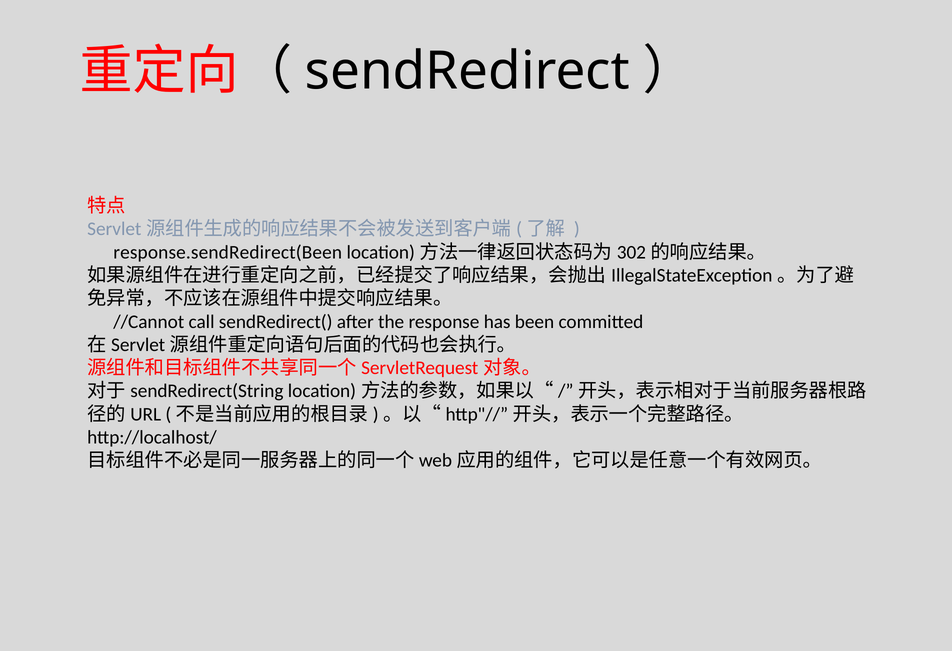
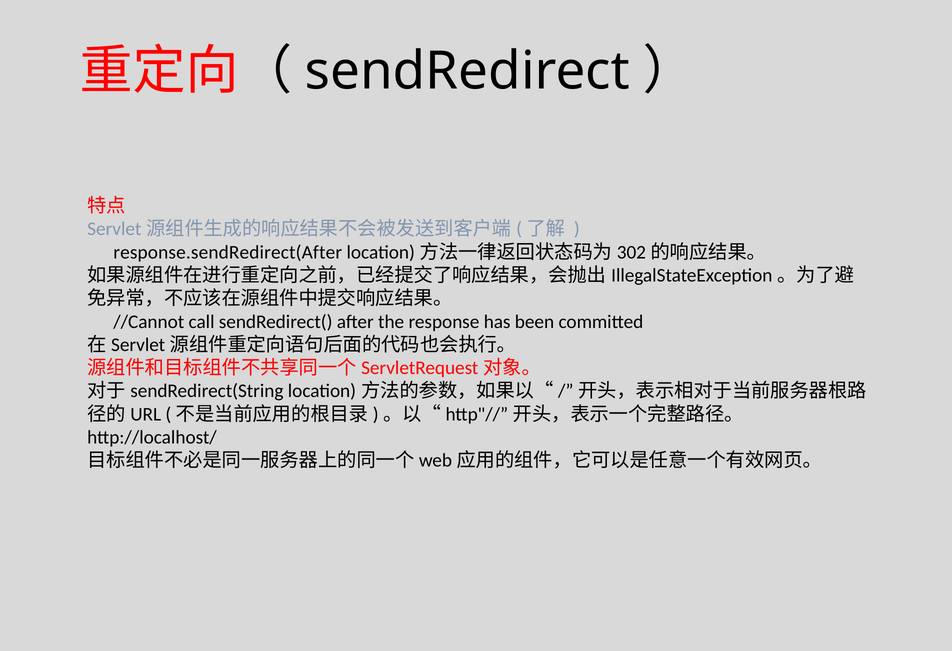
response.sendRedirect(Been: response.sendRedirect(Been -> response.sendRedirect(After (228, 252)
